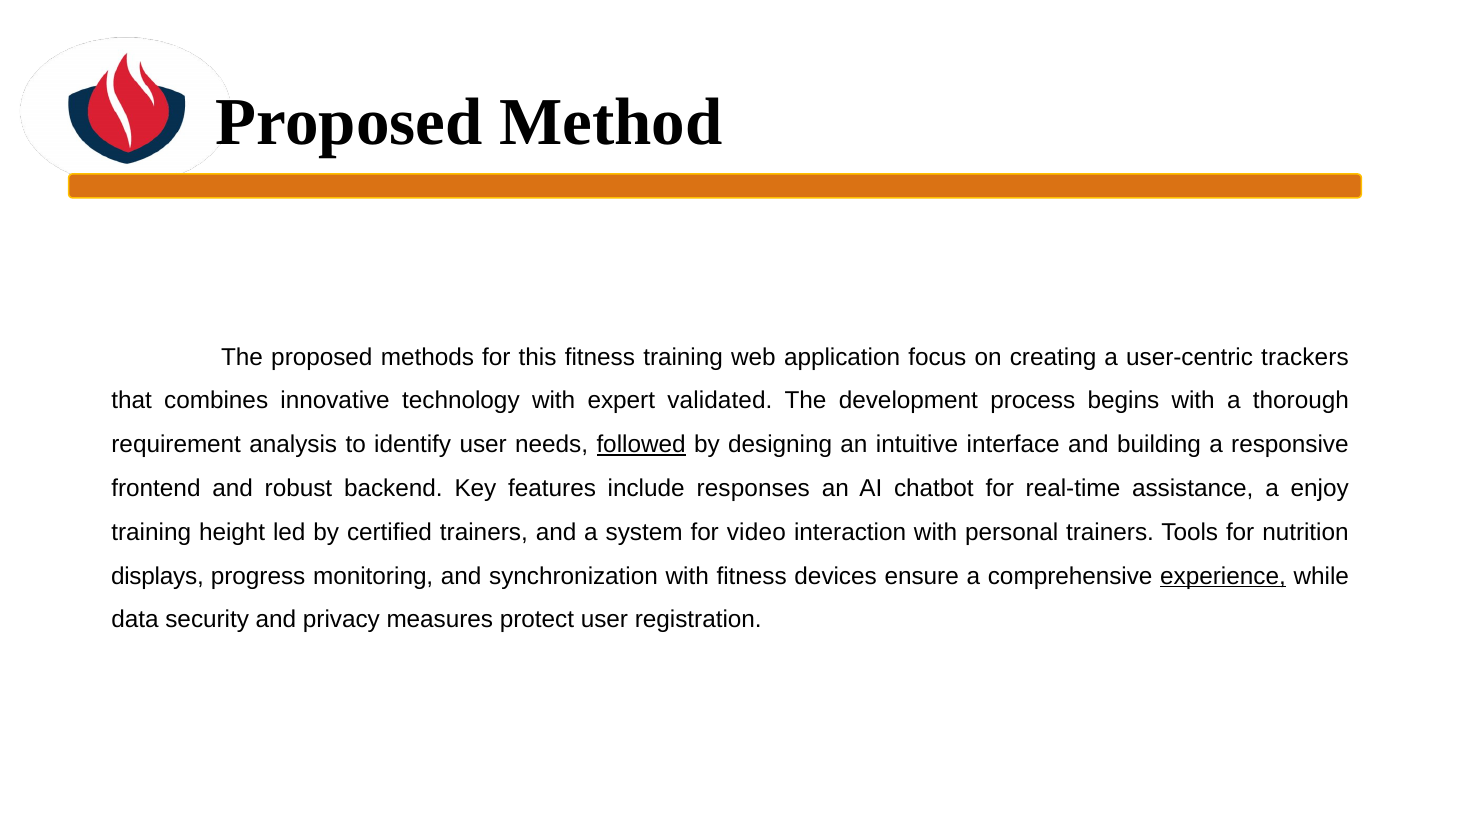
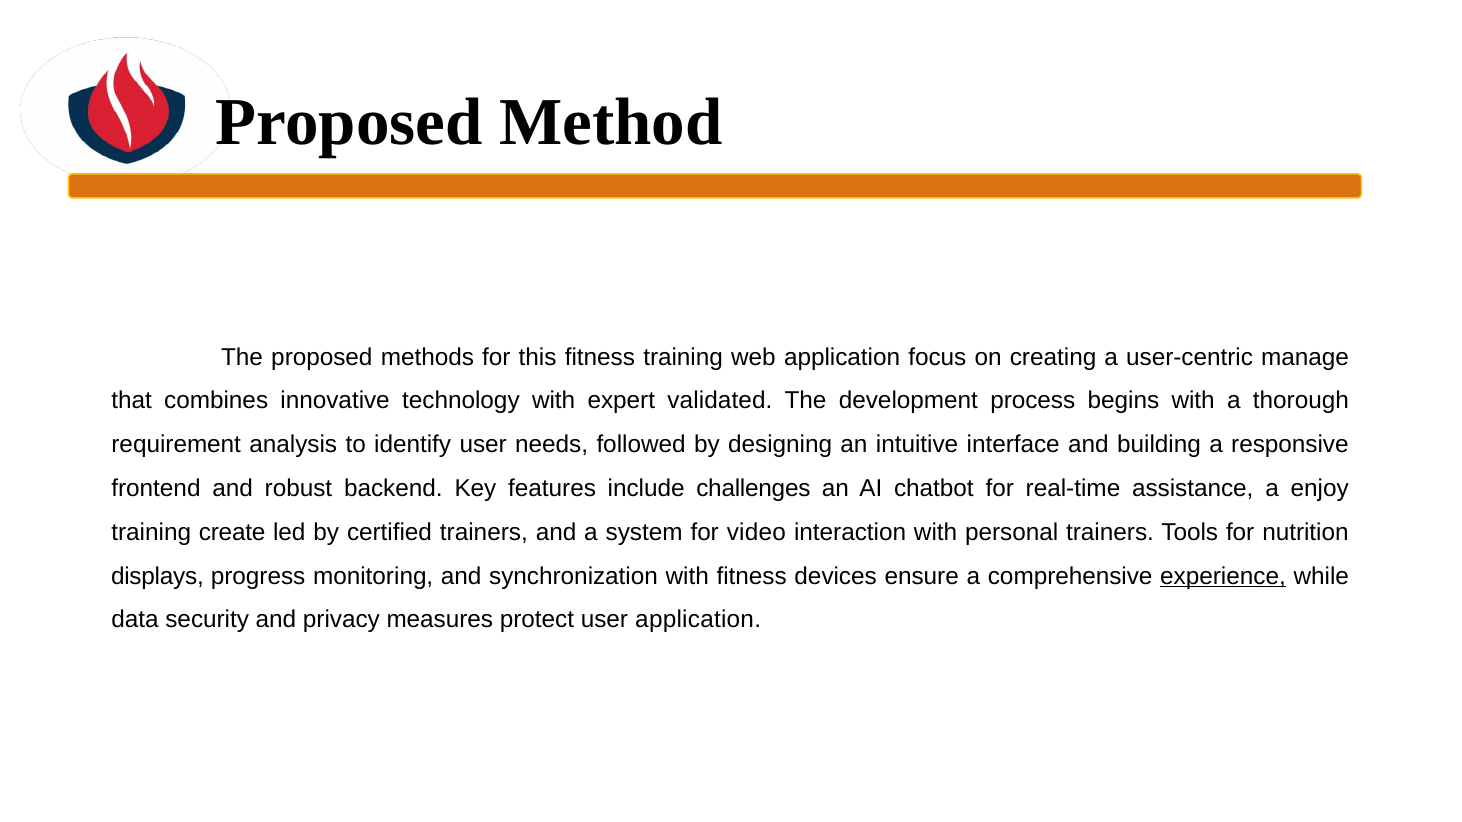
trackers: trackers -> manage (1305, 357)
followed underline: present -> none (641, 445)
responses: responses -> challenges (753, 489)
height: height -> create (232, 533)
user registration: registration -> application (698, 620)
